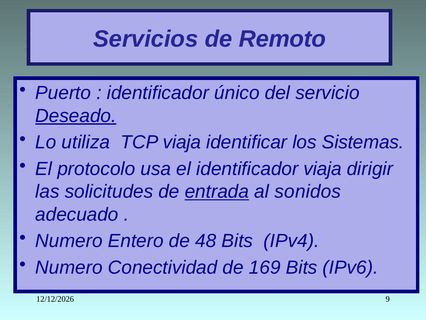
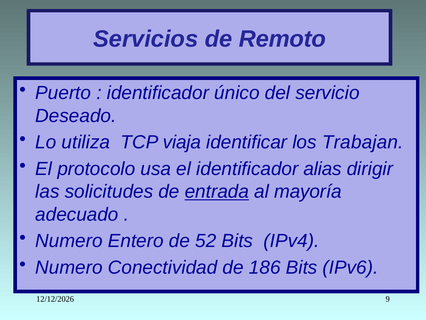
Deseado underline: present -> none (76, 116)
Sistemas: Sistemas -> Trabajan (363, 142)
identificador viaja: viaja -> alias (323, 169)
sonidos: sonidos -> mayoría (308, 191)
48: 48 -> 52 (206, 241)
169: 169 -> 186 (265, 267)
